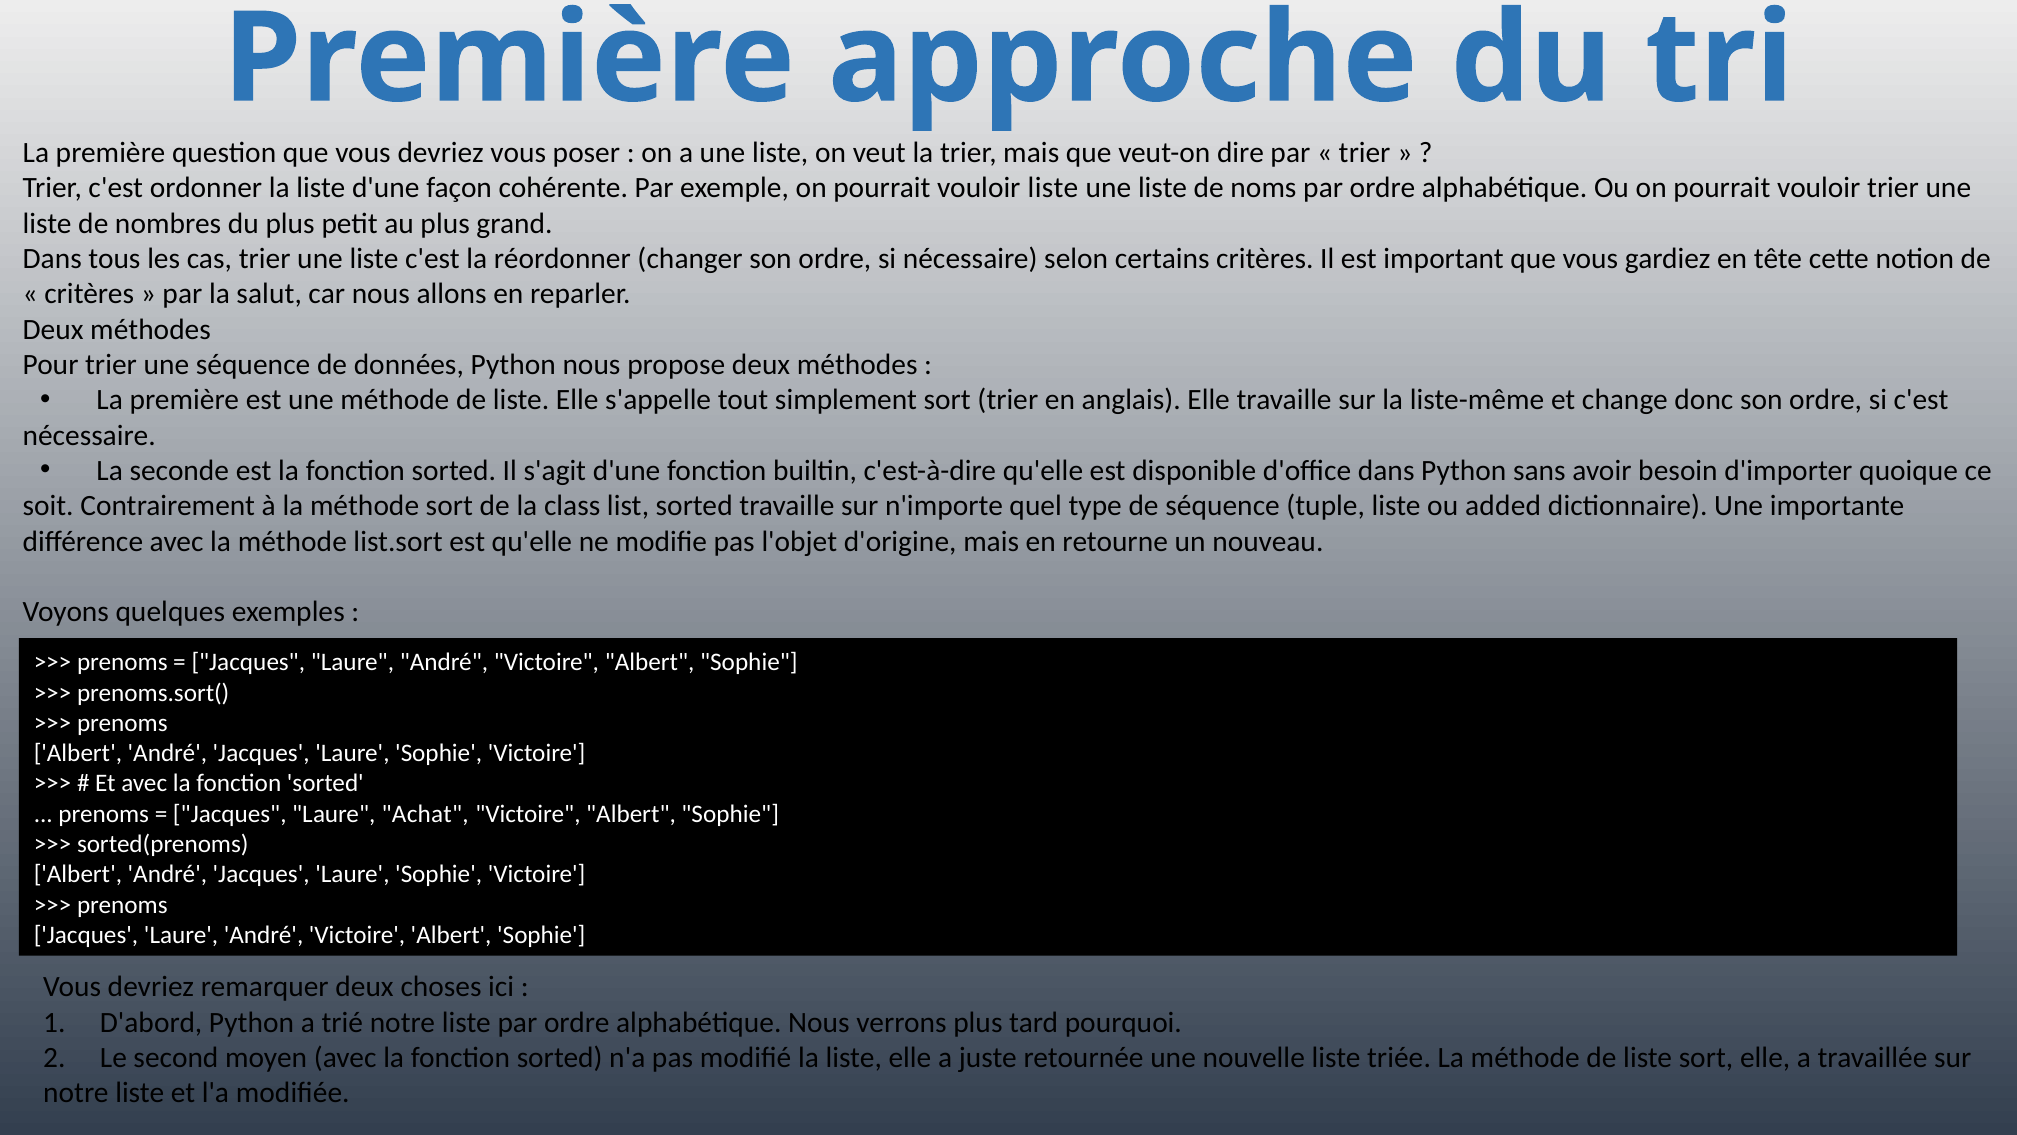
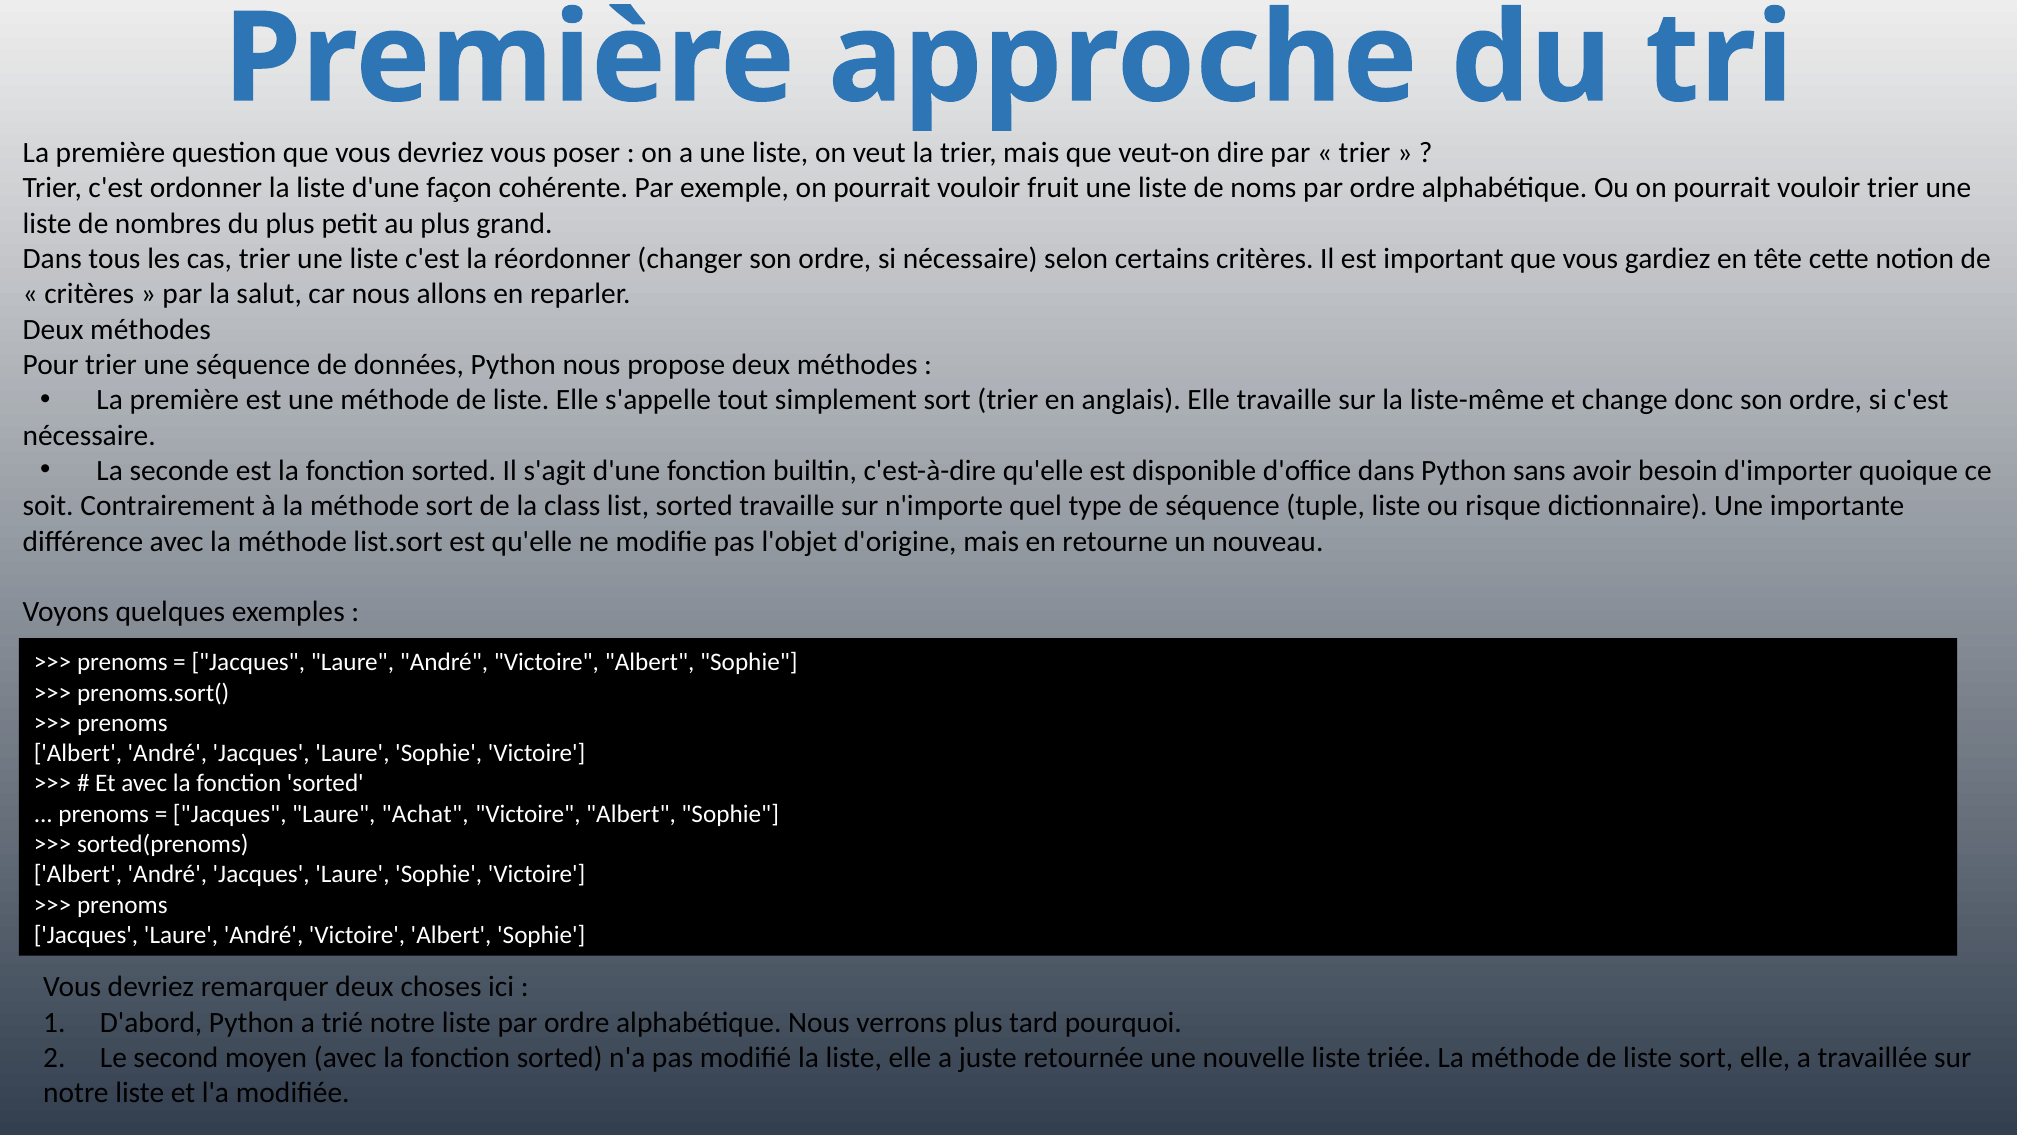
vouloir liste: liste -> fruit (1053, 188)
added: added -> risque (1503, 506)
